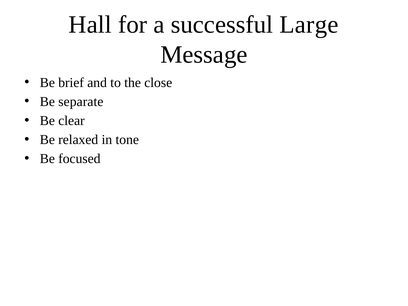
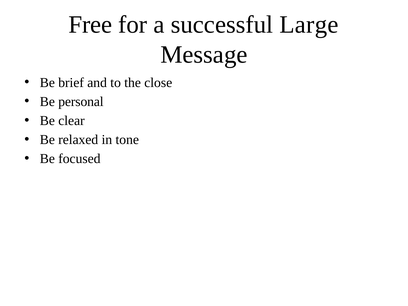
Hall: Hall -> Free (90, 25)
separate: separate -> personal (81, 102)
